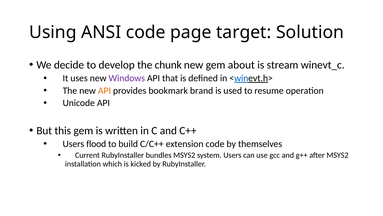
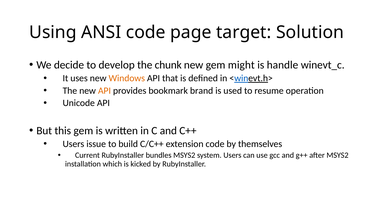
about: about -> might (241, 65)
stream: stream -> handle (282, 65)
Windows colour: purple -> orange (127, 78)
flood: flood -> issue (96, 143)
